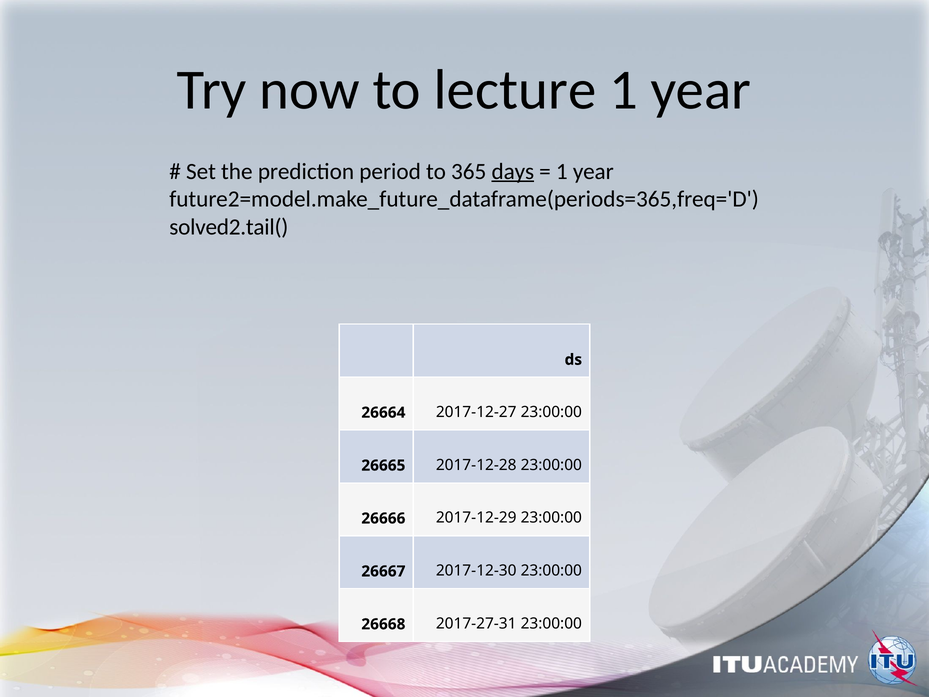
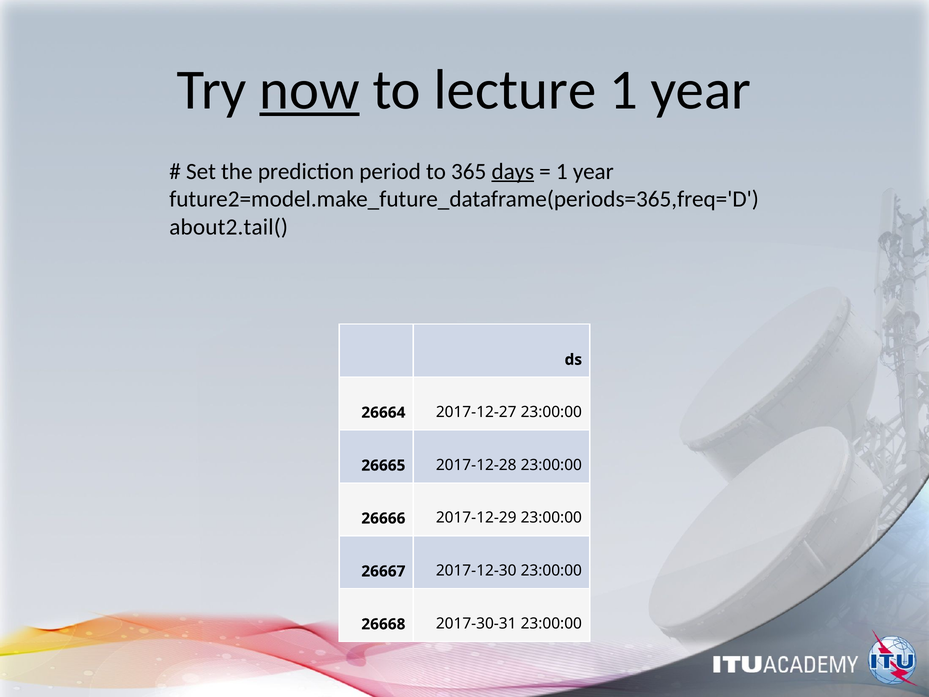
now underline: none -> present (310, 90)
solved2.tail(: solved2.tail( -> about2.tail( (229, 227)
2017-27-31: 2017-27-31 -> 2017-30-31 (476, 623)
